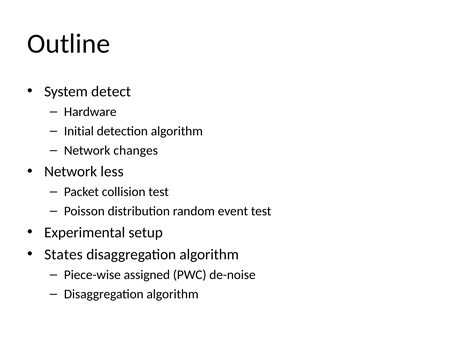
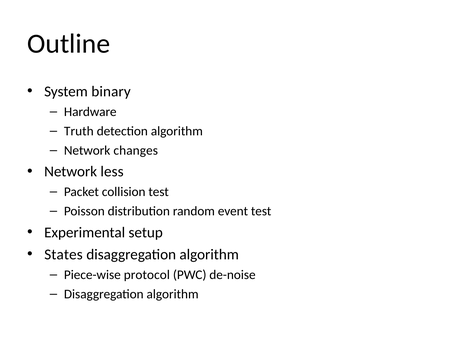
detect: detect -> binary (111, 92)
Initial: Initial -> Truth (79, 131)
assigned: assigned -> protocol (147, 275)
